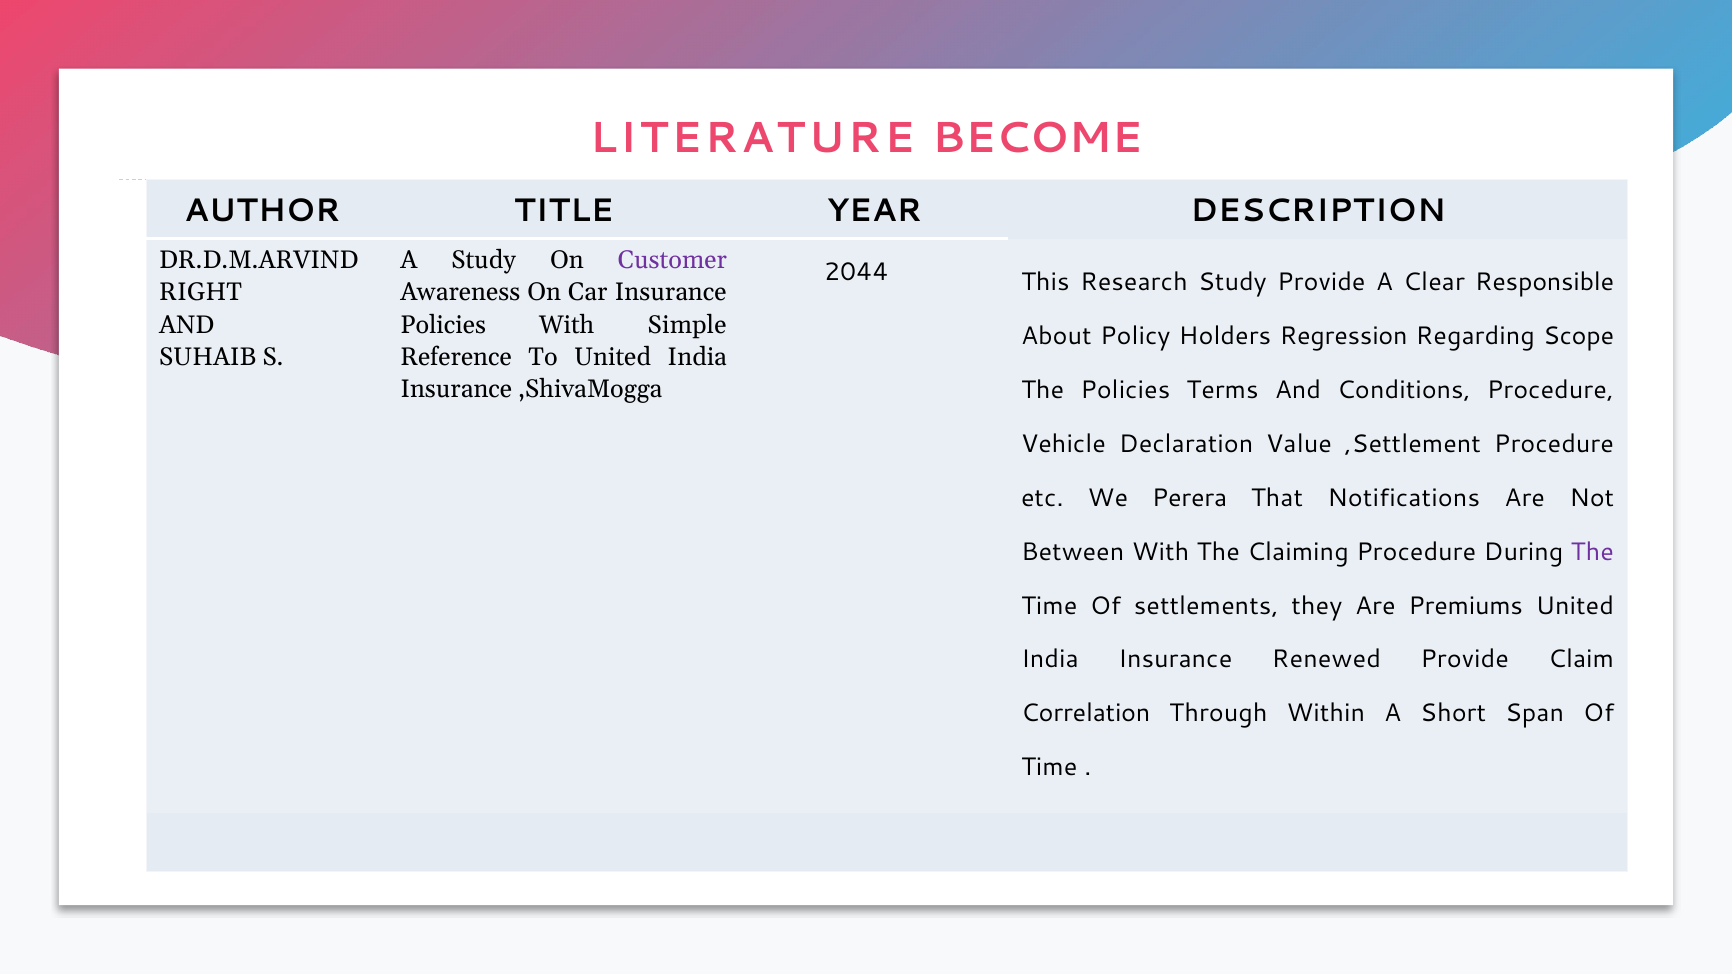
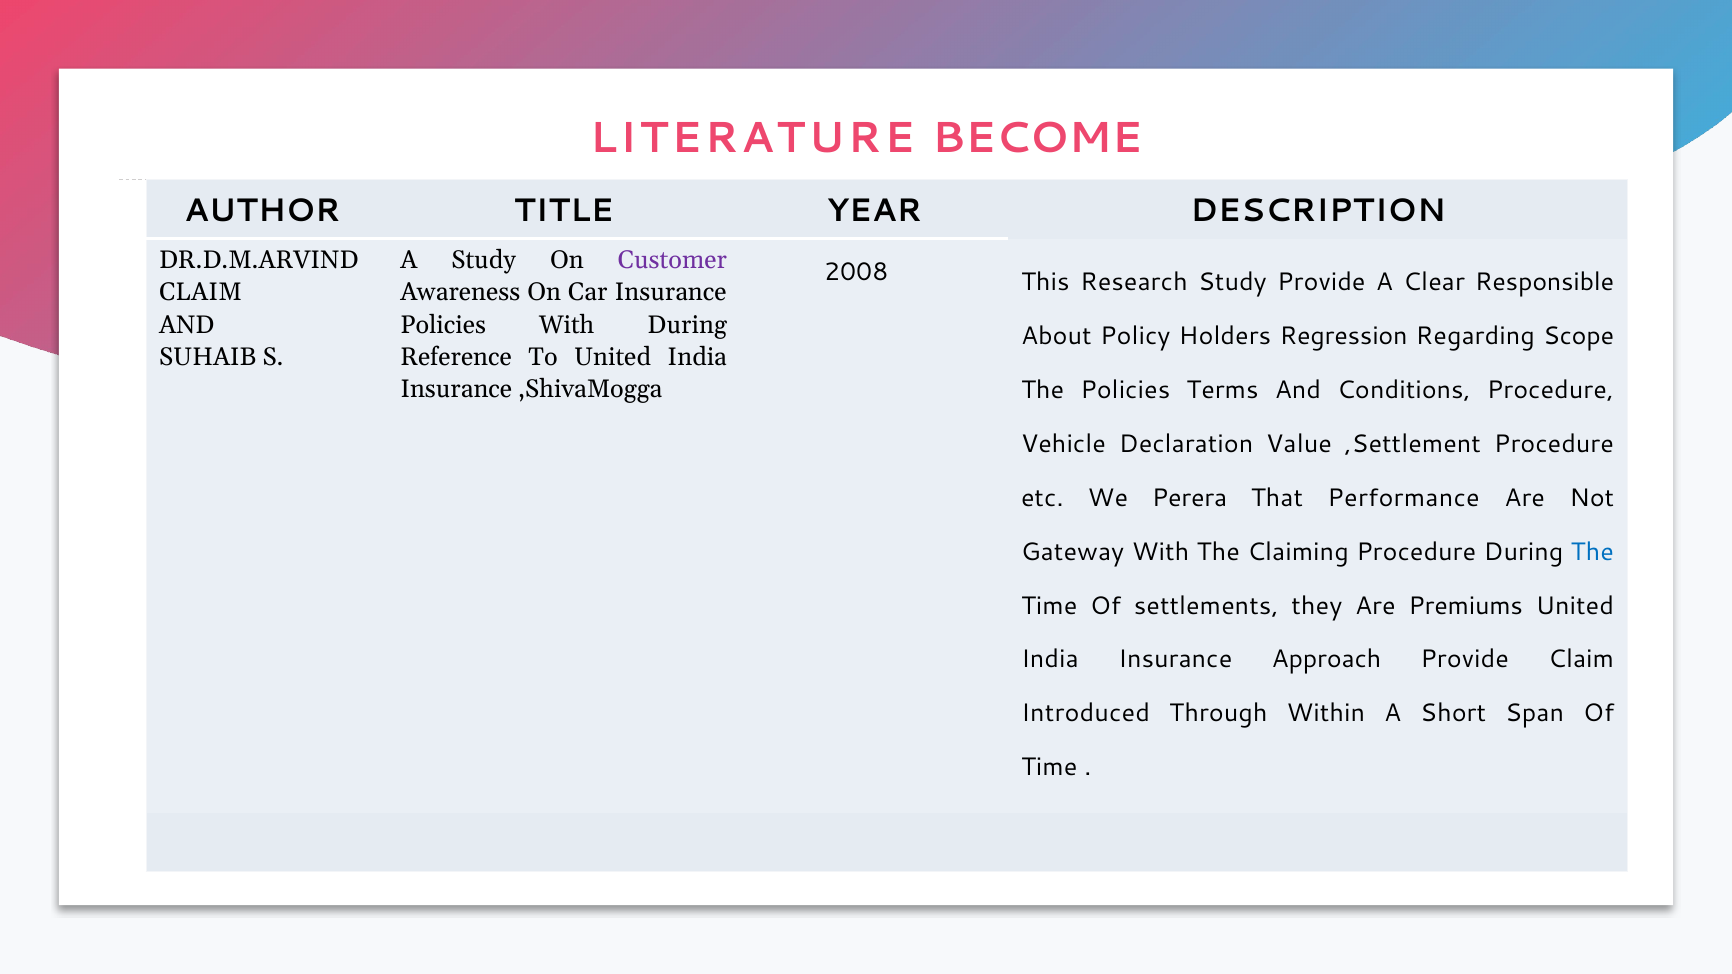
2044: 2044 -> 2008 (856, 272)
RIGHT: RIGHT -> CLAIM (201, 293)
With Simple: Simple -> During (687, 325)
Notifications: Notifications -> Performance (1404, 498)
Between: Between -> Gateway (1073, 552)
The colour: purple -> blue (1592, 552)
Renewed: Renewed -> Approach (1326, 660)
Correlation: Correlation -> Introduced (1086, 714)
